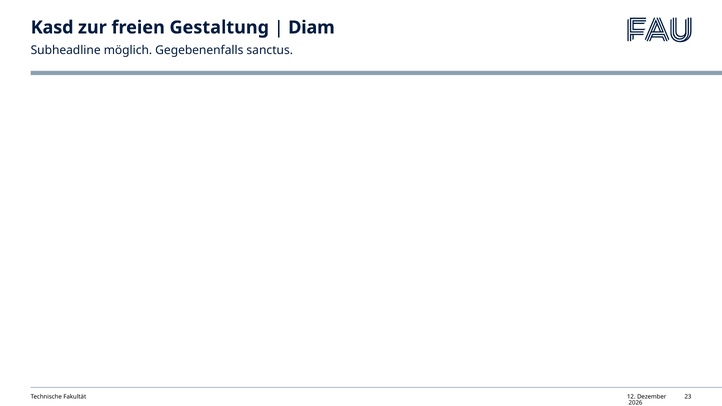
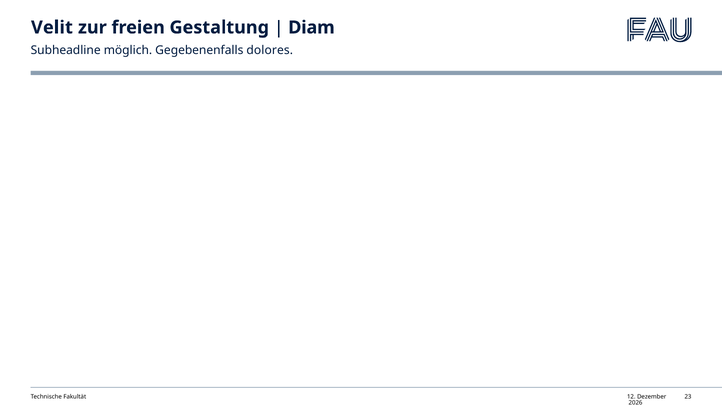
Kasd: Kasd -> Velit (52, 27)
sanctus: sanctus -> dolores (270, 50)
